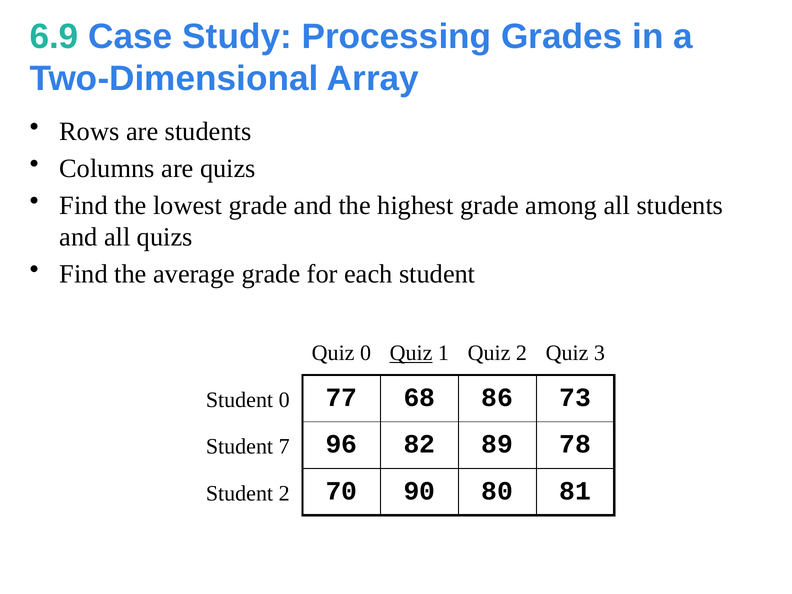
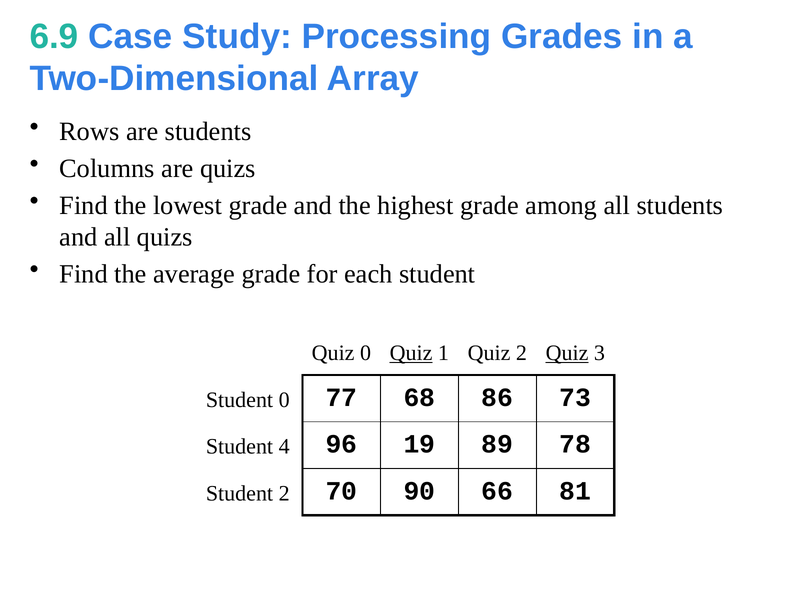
Quiz underline: none -> present (567, 353)
82: 82 -> 19 (419, 444)
7: 7 -> 4 (284, 447)
80: 80 -> 66 (497, 491)
